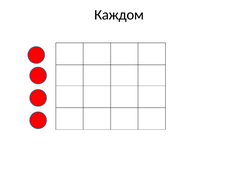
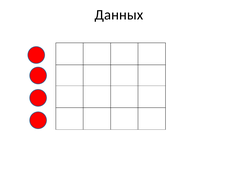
Каждом: Каждом -> Данных (119, 15)
